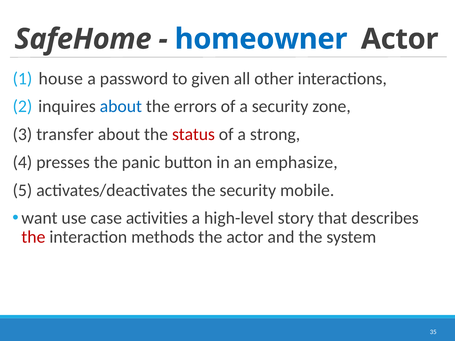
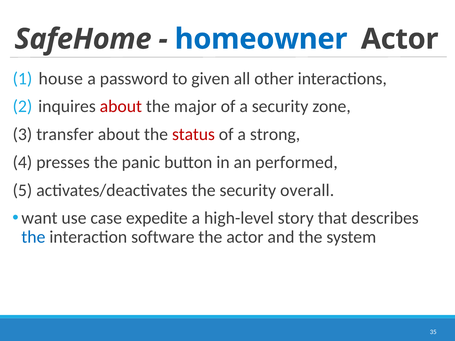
about colour: blue -> red (121, 107)
errors: errors -> major (195, 107)
emphasize: emphasize -> performed (297, 162)
mobile: mobile -> overall (307, 190)
activities: activities -> expedite (157, 218)
the colour: red -> blue (33, 237)
methods: methods -> software (163, 237)
